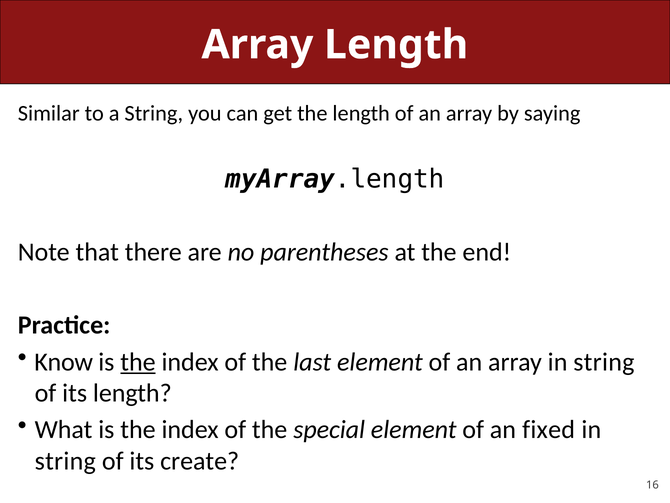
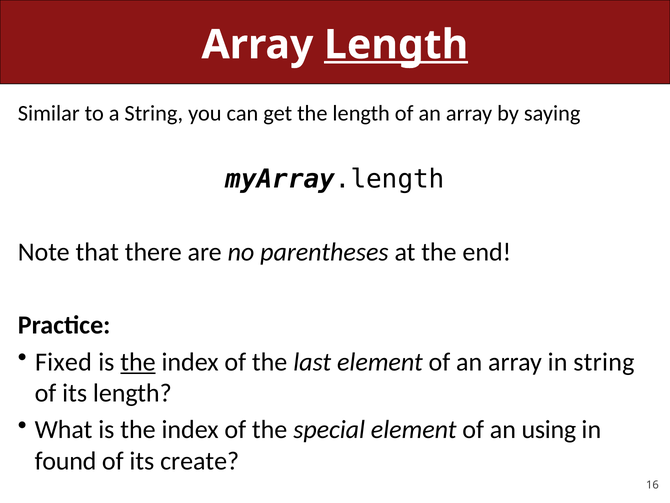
Length underline: none -> present (396, 45)
Know: Know -> Fixed (63, 362)
fixed: fixed -> using (549, 429)
string: string -> found (66, 461)
